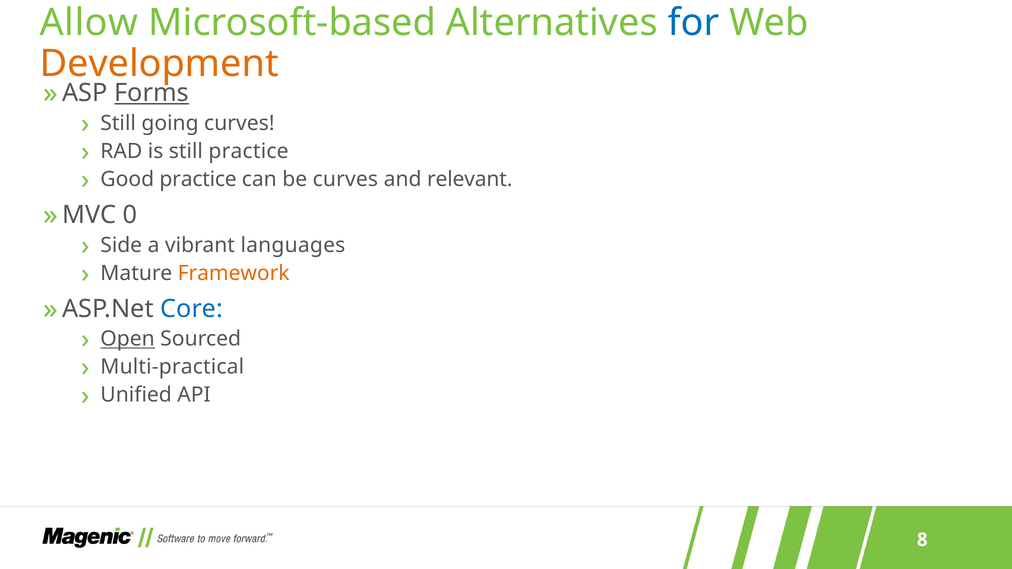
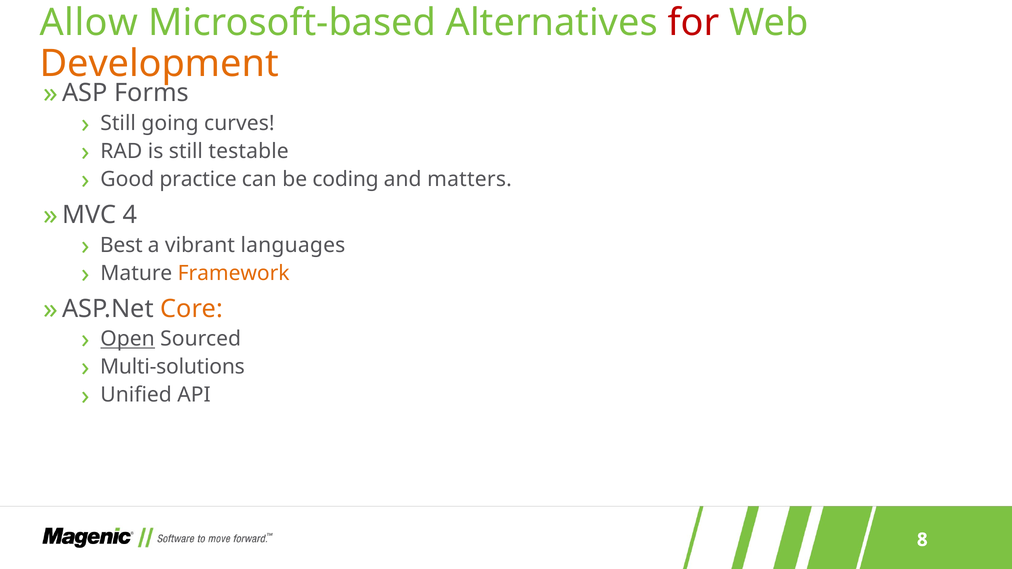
for colour: blue -> red (693, 23)
Forms underline: present -> none (152, 93)
still practice: practice -> testable (249, 151)
be curves: curves -> coding (346, 179)
relevant: relevant -> matters (470, 179)
0: 0 -> 4 (130, 215)
Side: Side -> Best (121, 245)
Core colour: blue -> orange (192, 309)
Multi-practical: Multi-practical -> Multi-solutions (172, 367)
